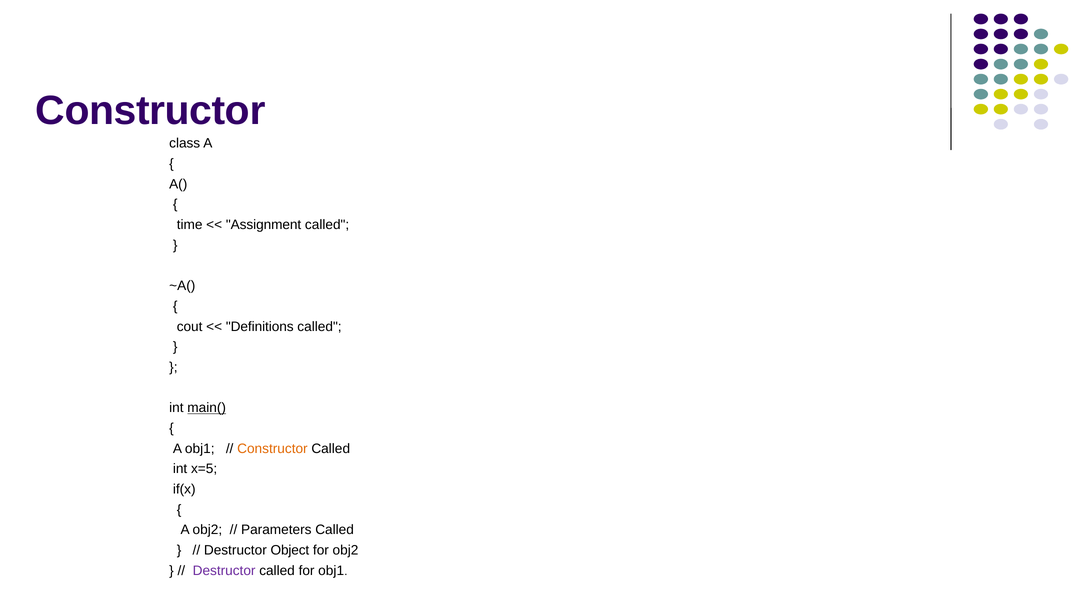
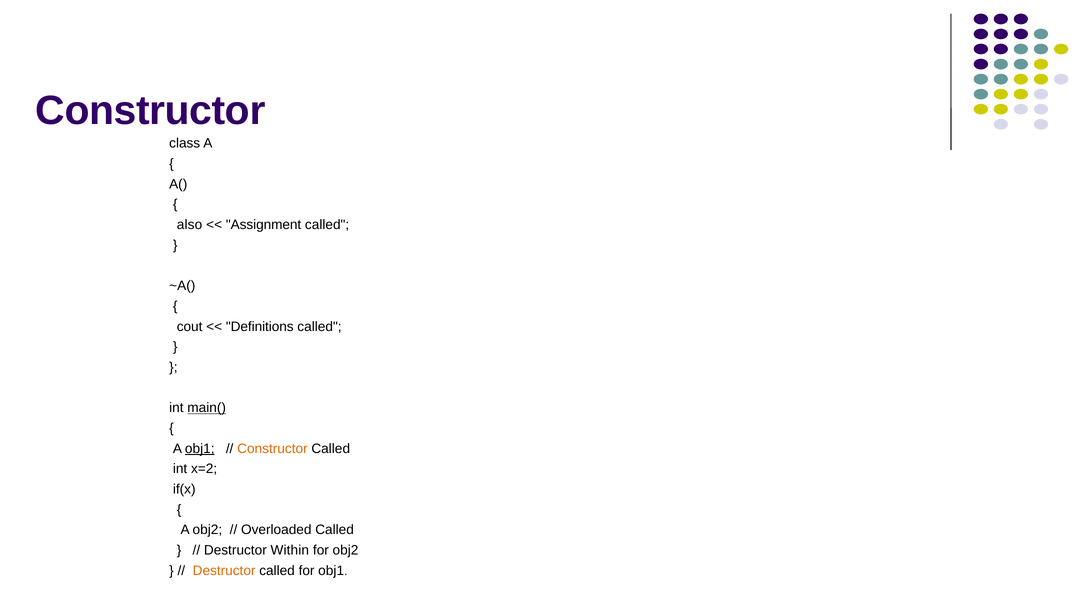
time: time -> also (190, 225)
obj1 underline: none -> present (200, 449)
x=5: x=5 -> x=2 (204, 469)
Parameters: Parameters -> Overloaded (276, 530)
Object: Object -> Within (290, 550)
Destructor colour: purple -> orange (224, 571)
